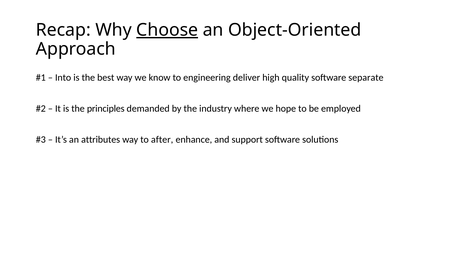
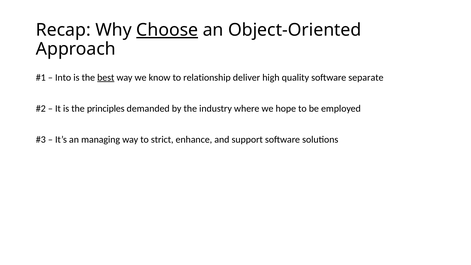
best underline: none -> present (106, 78)
engineering: engineering -> relationship (207, 78)
attributes: attributes -> managing (101, 140)
after: after -> strict (162, 140)
